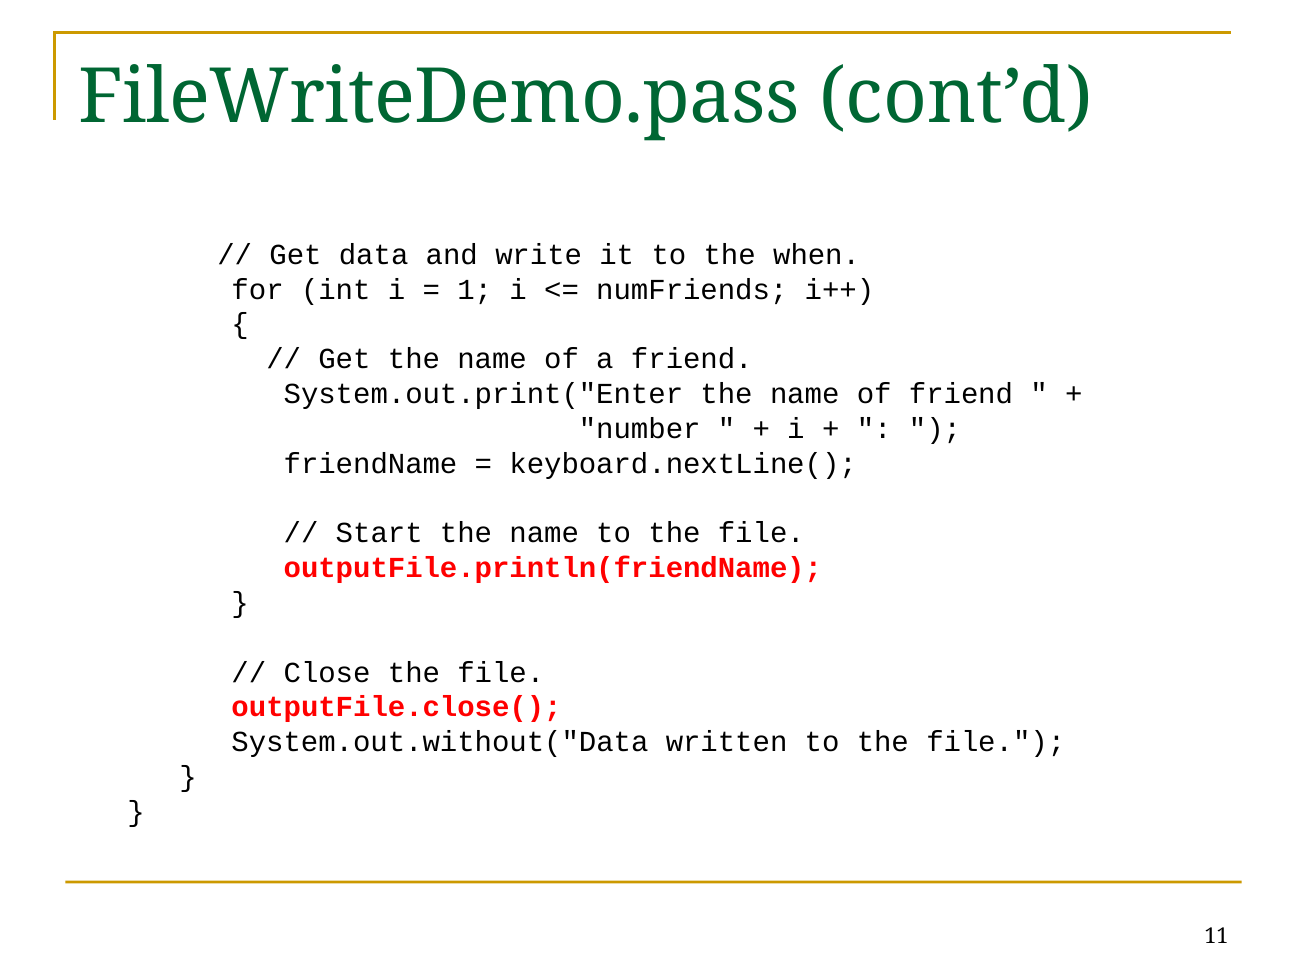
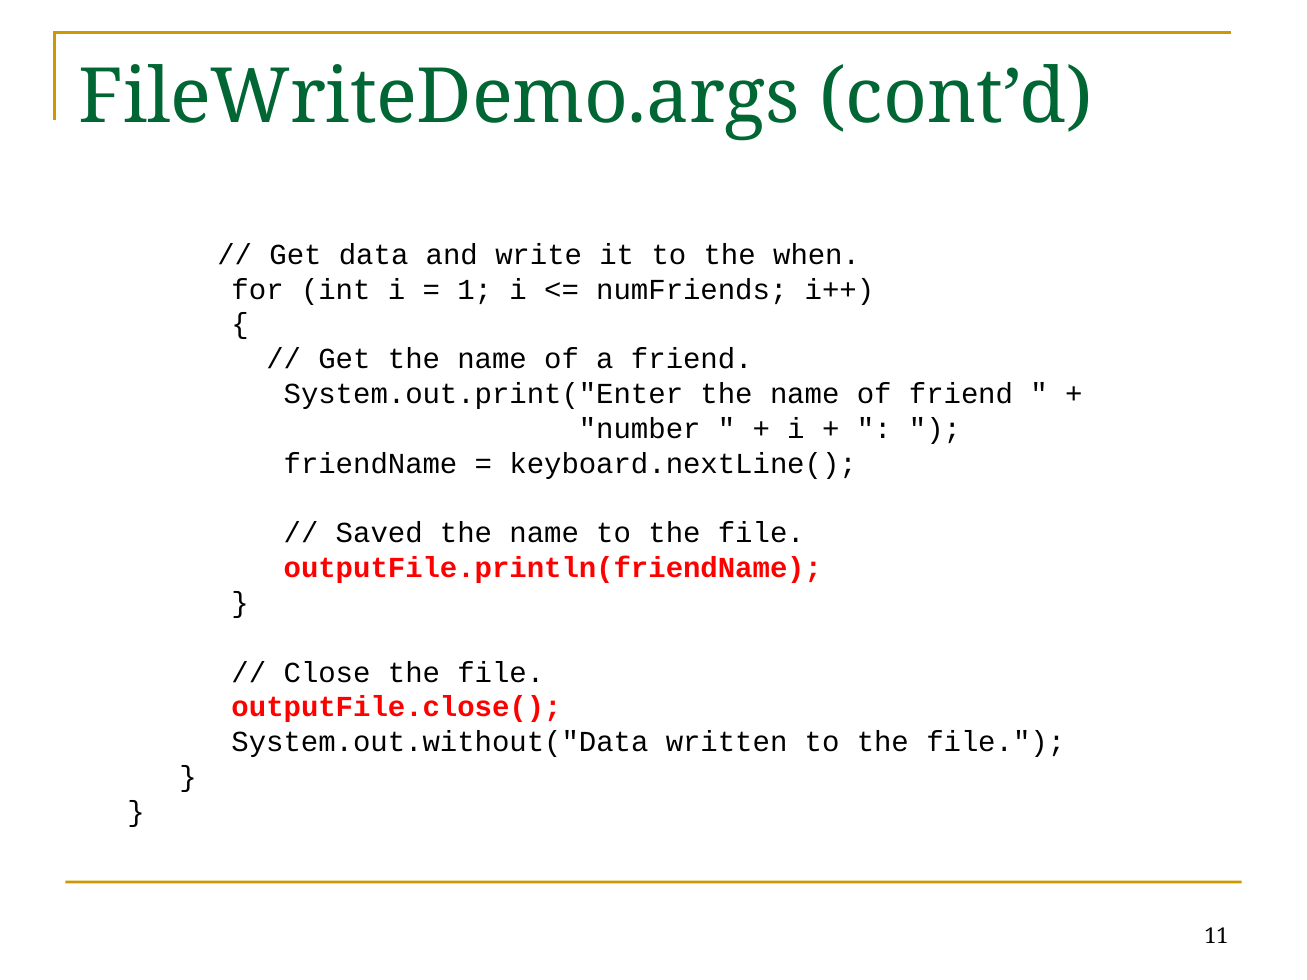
FileWriteDemo.pass: FileWriteDemo.pass -> FileWriteDemo.args (439, 97)
Start: Start -> Saved (379, 533)
